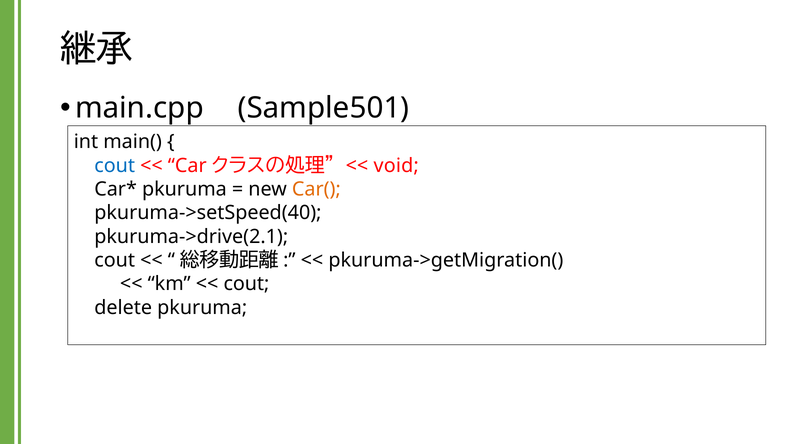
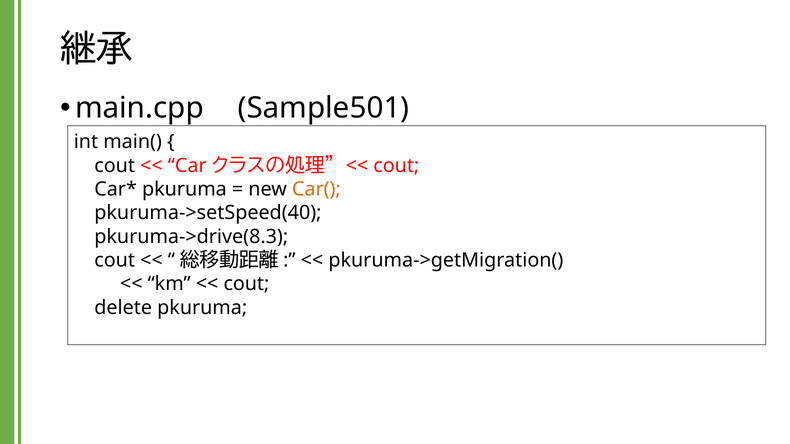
cout colour: blue -> black (115, 166)
void: void -> cout (396, 166)
pkuruma->drive(2.1: pkuruma->drive(2.1 -> pkuruma->drive(8.3 (191, 237)
